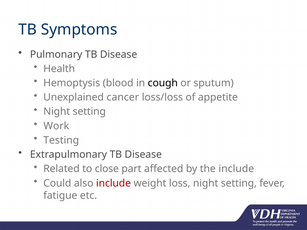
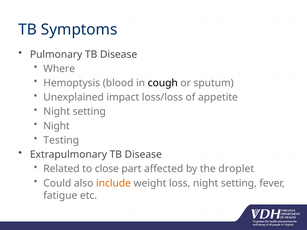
Health: Health -> Where (59, 69)
cancer: cancer -> impact (123, 97)
Work: Work -> Night (56, 126)
the include: include -> droplet (236, 169)
include colour: red -> orange (113, 183)
